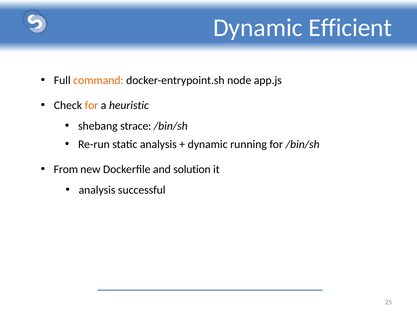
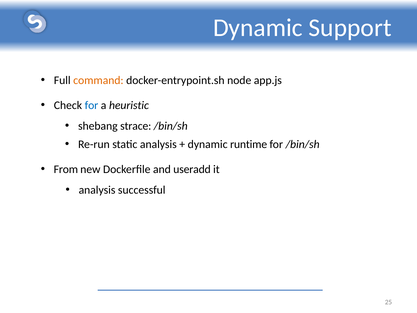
Efficient: Efficient -> Support (350, 28)
for colour: orange -> blue (91, 105)
running: running -> runtime (249, 144)
solution: solution -> useradd (192, 169)
